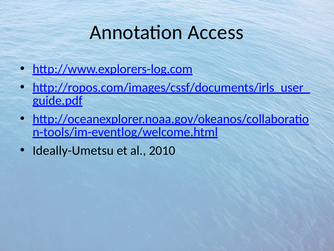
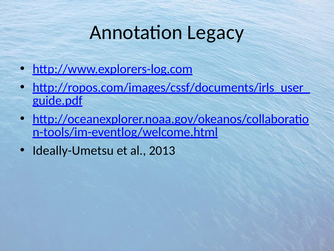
Access: Access -> Legacy (216, 32)
2010: 2010 -> 2013 (162, 150)
